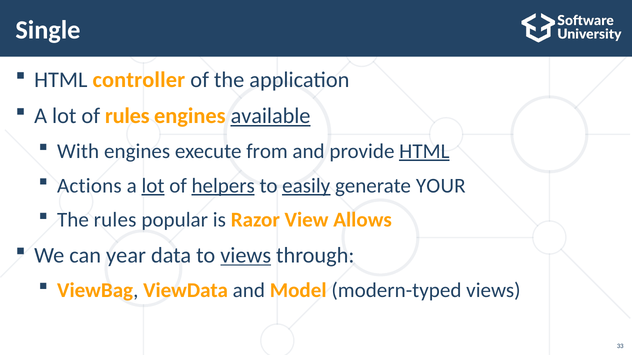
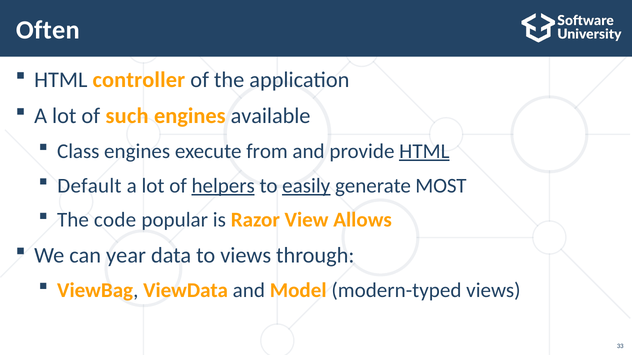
Single: Single -> Often (48, 30)
of rules: rules -> such (127, 116)
available underline: present -> none (271, 116)
With: With -> Class (78, 151)
Actions: Actions -> Default (89, 186)
lot underline: present -> none (153, 186)
YOUR: YOUR -> MOST (441, 186)
The rules: rules -> code (115, 220)
views underline: present -> none (246, 256)
